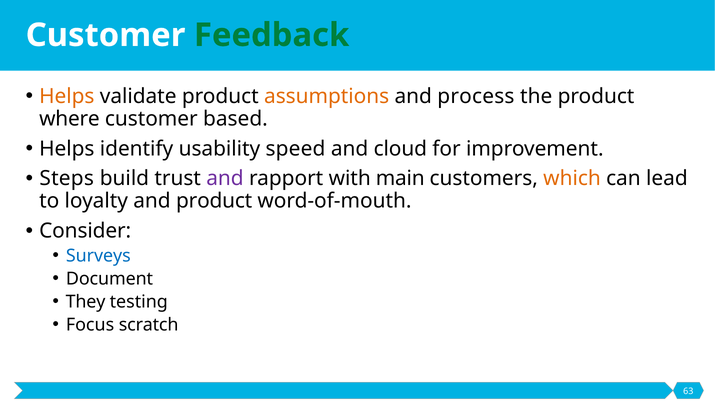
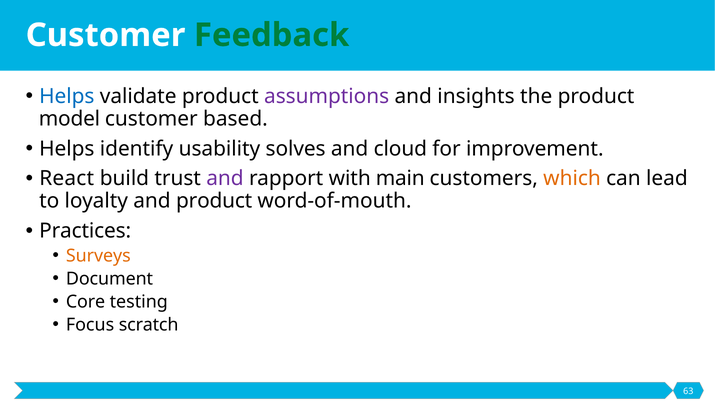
Helps colour: orange -> blue (67, 96)
assumptions colour: orange -> purple (327, 96)
process: process -> insights (476, 96)
where: where -> model (69, 119)
speed: speed -> solves (296, 149)
Steps: Steps -> React (67, 179)
Consider: Consider -> Practices (85, 231)
Surveys colour: blue -> orange (98, 256)
They: They -> Core (86, 302)
